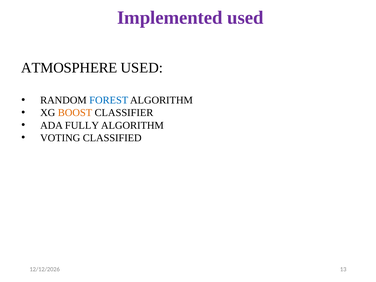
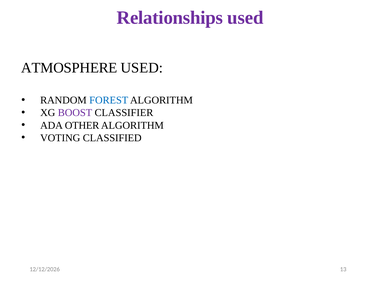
Implemented: Implemented -> Relationships (170, 18)
BOOST colour: orange -> purple (75, 113)
FULLY: FULLY -> OTHER (82, 125)
